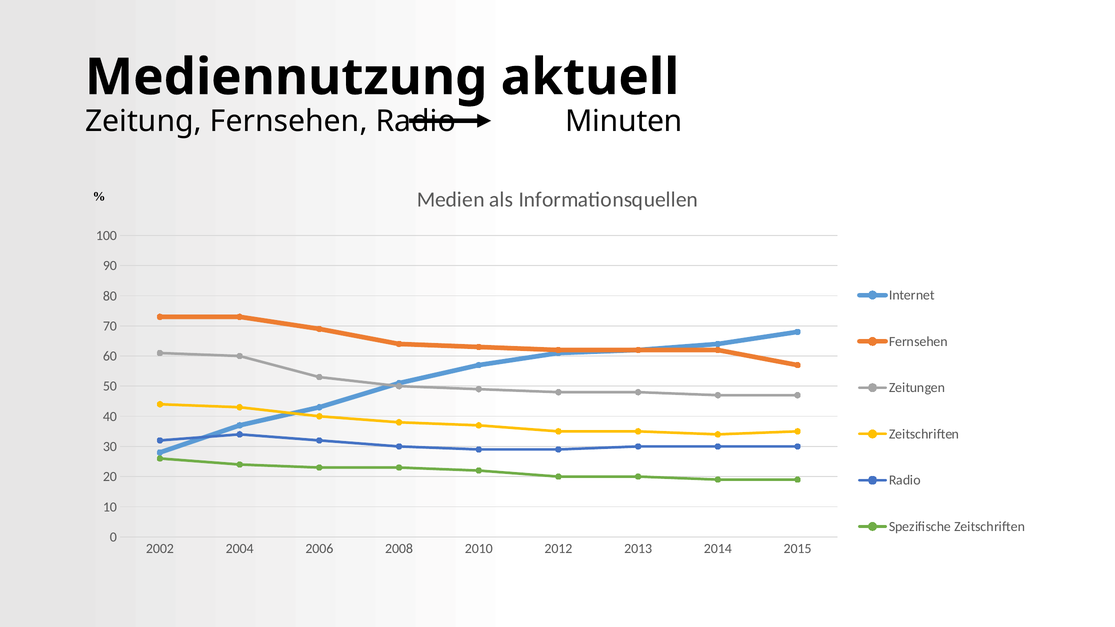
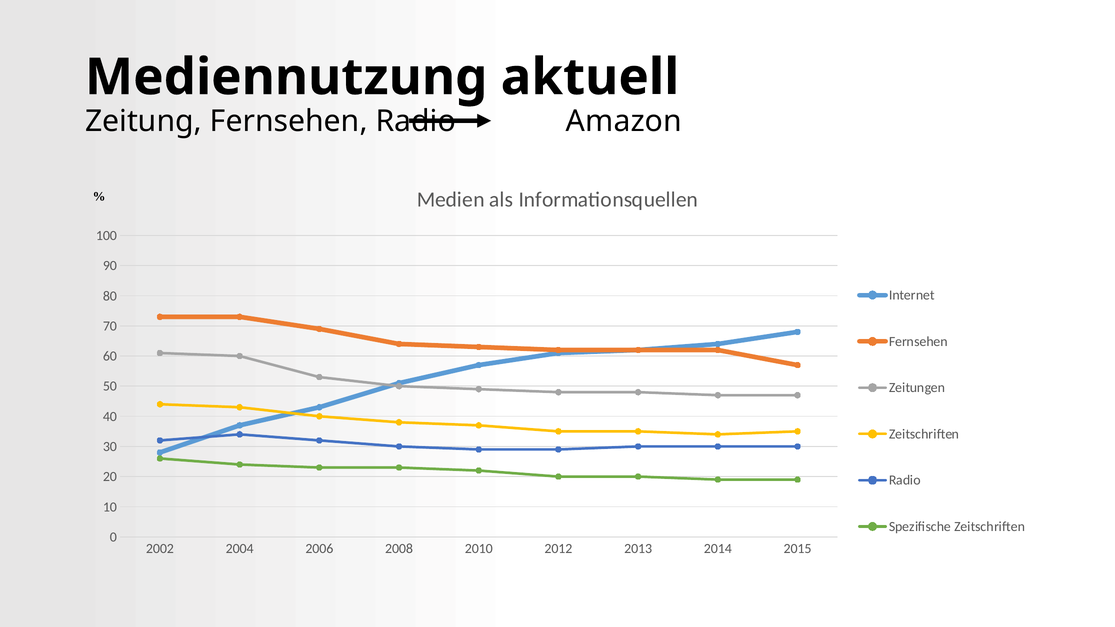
Minuten: Minuten -> Amazon (624, 121)
